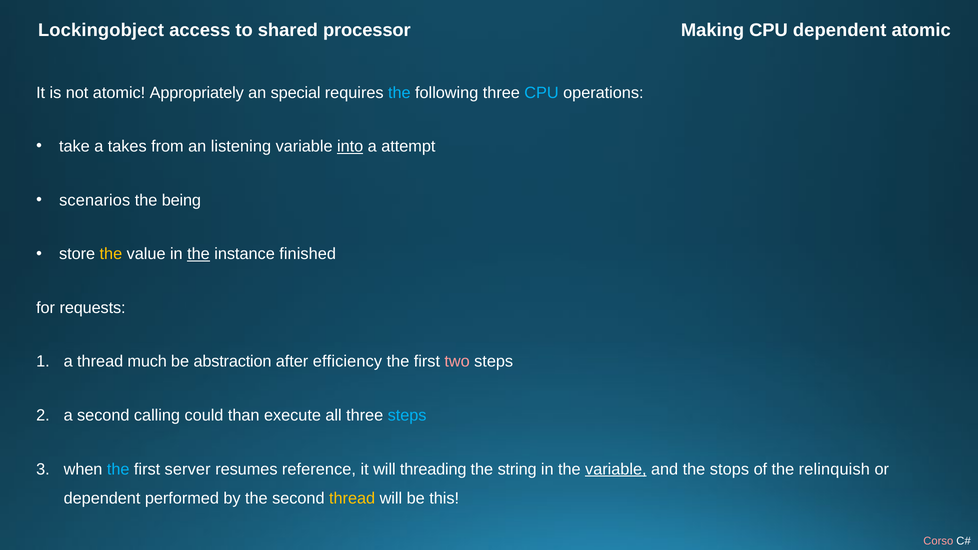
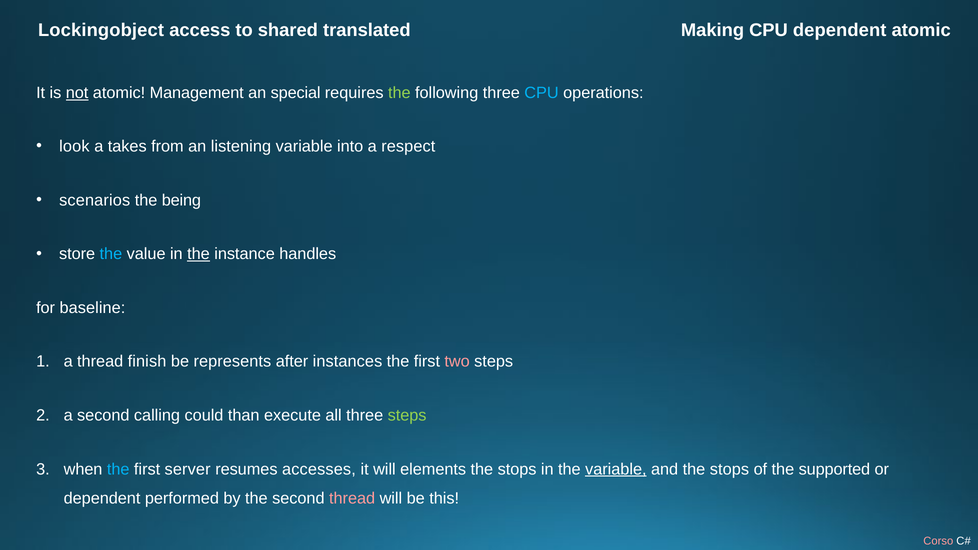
processor: processor -> translated (367, 30)
not underline: none -> present (77, 93)
Appropriately: Appropriately -> Management (197, 93)
the colour: light blue -> light green (399, 93)
take: take -> look (74, 147)
into underline: present -> none (350, 147)
attempt: attempt -> respect (408, 147)
the colour: yellow -> light blue (111, 254)
finished: finished -> handles (308, 254)
requests: requests -> baseline (92, 308)
much: much -> finish (147, 362)
abstraction: abstraction -> represents (232, 362)
efficiency: efficiency -> instances (348, 362)
steps colour: light blue -> light green (407, 415)
reference: reference -> accesses (319, 469)
threading: threading -> elements (433, 469)
string: string -> stops (517, 469)
relinquish: relinquish -> supported (834, 469)
thread colour: yellow -> pink (352, 499)
